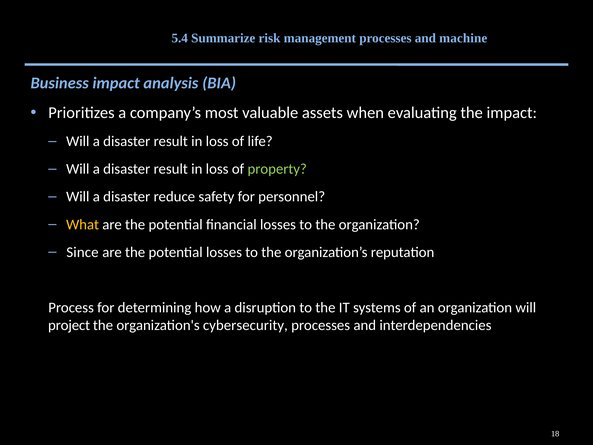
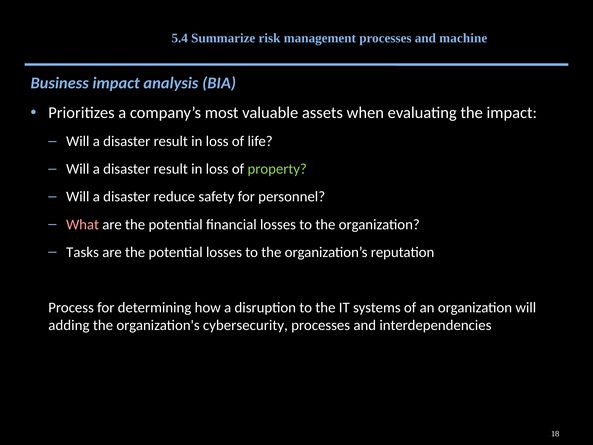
What colour: yellow -> pink (83, 224)
Since: Since -> Tasks (83, 252)
project: project -> adding (69, 325)
